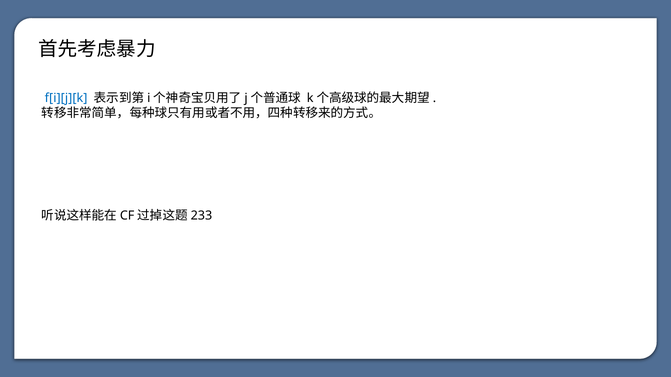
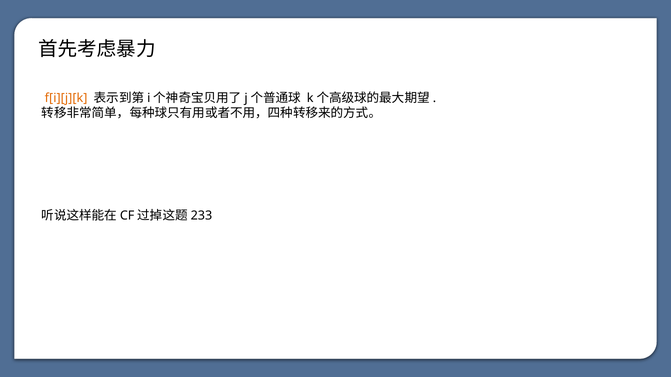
f[i][j][k colour: blue -> orange (66, 98)
